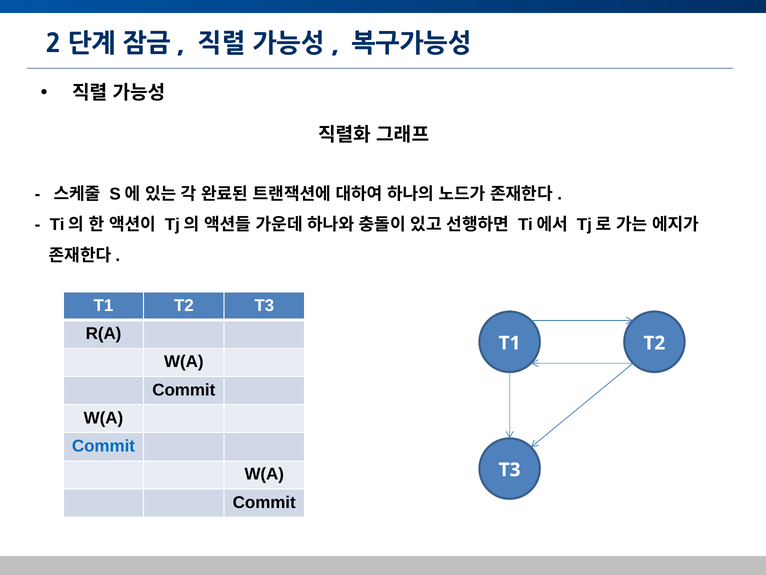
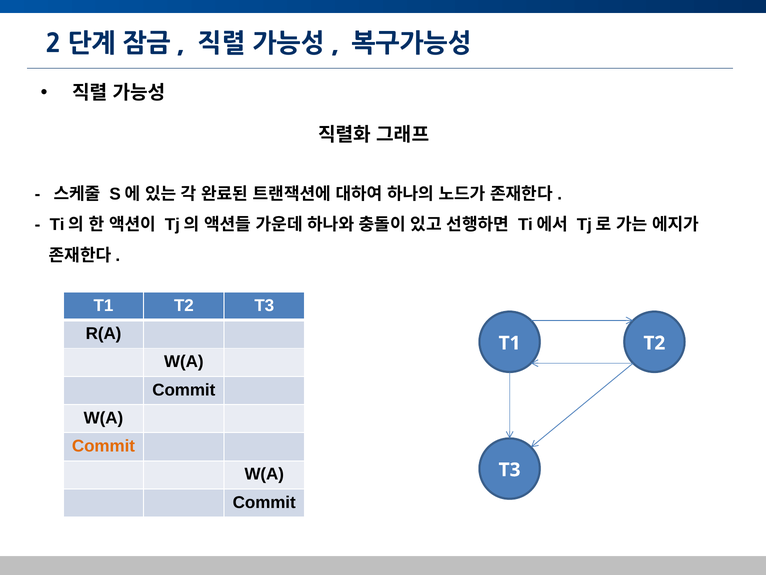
Commit colour: blue -> orange (103, 446)
